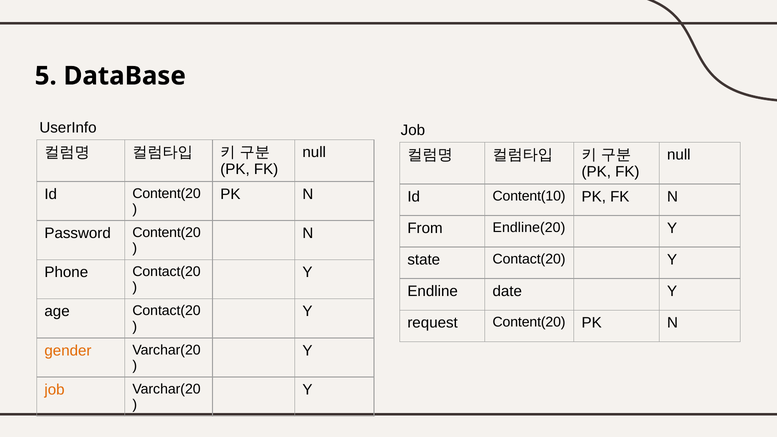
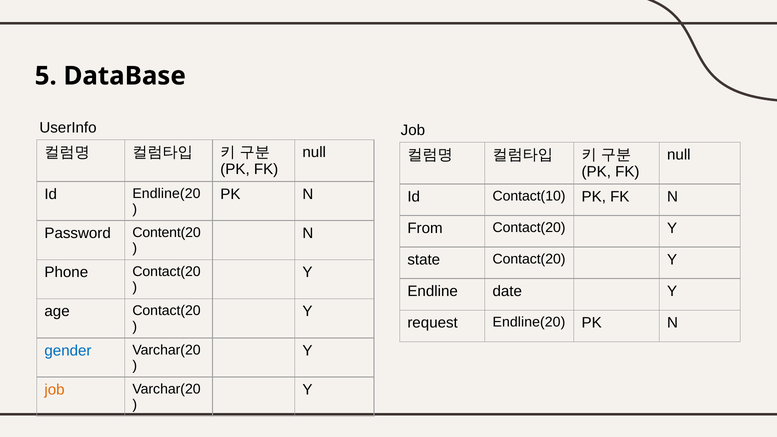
Id Content(20: Content(20 -> Endline(20 (166, 193)
Content(10: Content(10 -> Contact(10 (529, 196)
From Endline(20: Endline(20 -> Contact(20 (529, 228)
request Content(20: Content(20 -> Endline(20 (529, 322)
gender colour: orange -> blue (68, 351)
